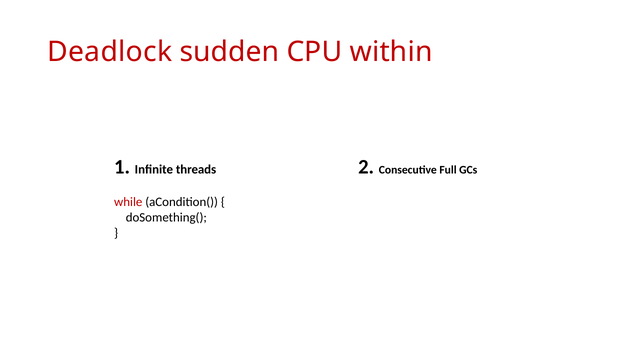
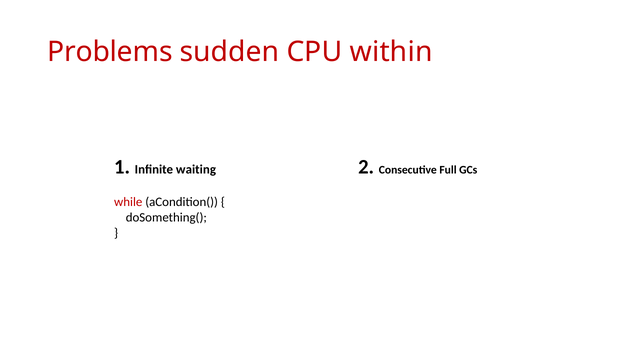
Deadlock: Deadlock -> Problems (110, 52)
threads: threads -> waiting (196, 169)
